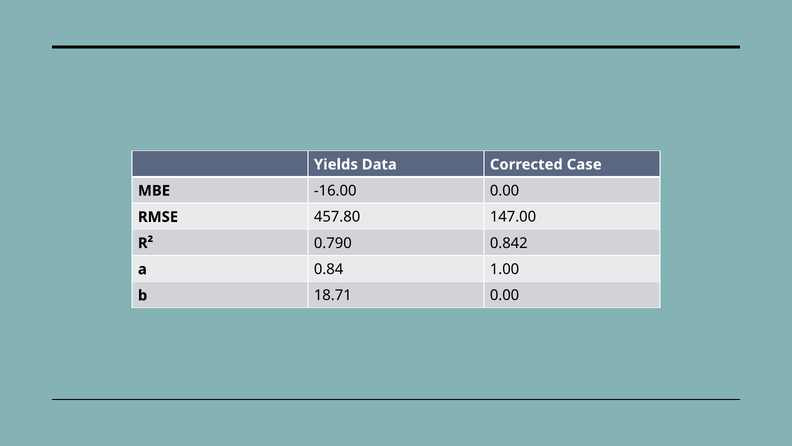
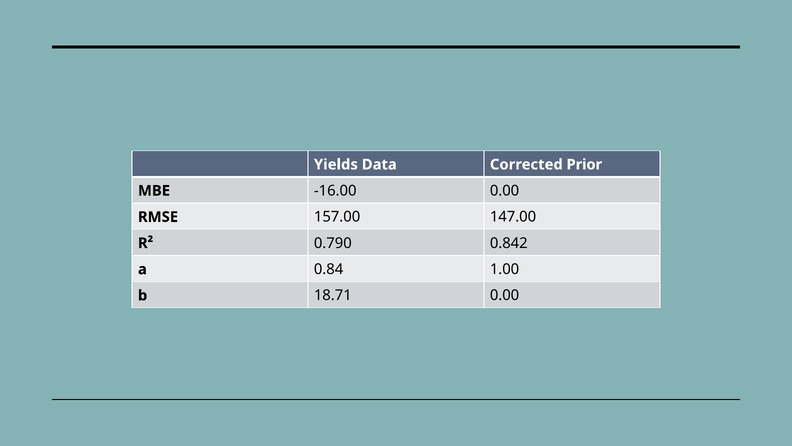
Case: Case -> Prior (584, 164)
457.80: 457.80 -> 157.00 (337, 217)
